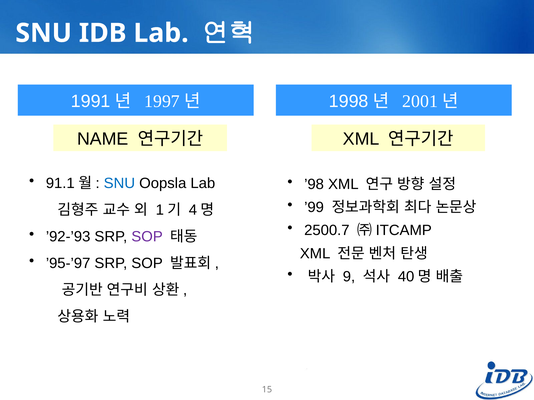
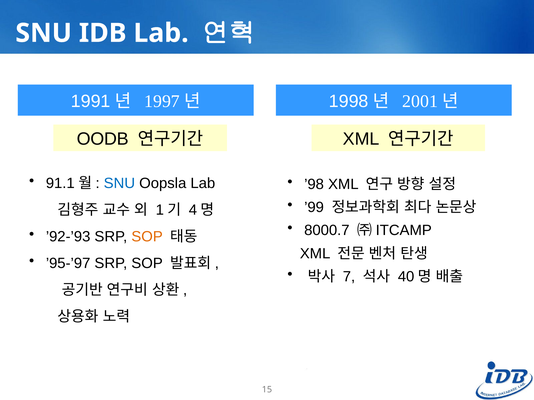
NAME: NAME -> OODB (103, 139)
2500.7: 2500.7 -> 8000.7 (327, 231)
SOP colour: purple -> orange (147, 237)
9: 9 -> 7 (349, 277)
